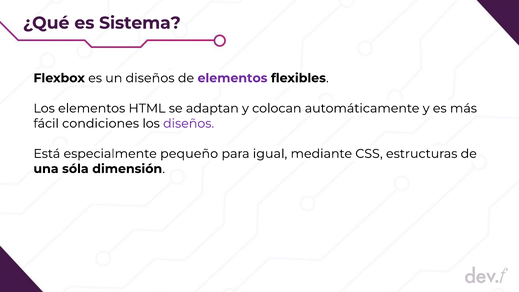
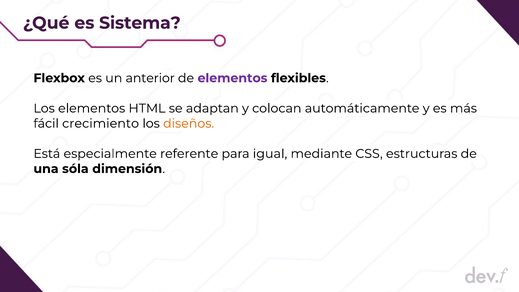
un diseños: diseños -> anterior (150, 78)
condiciones: condiciones -> crecimiento (101, 123)
diseños colour: purple -> orange (189, 123)
pequeño: pequeño -> referente (189, 154)
